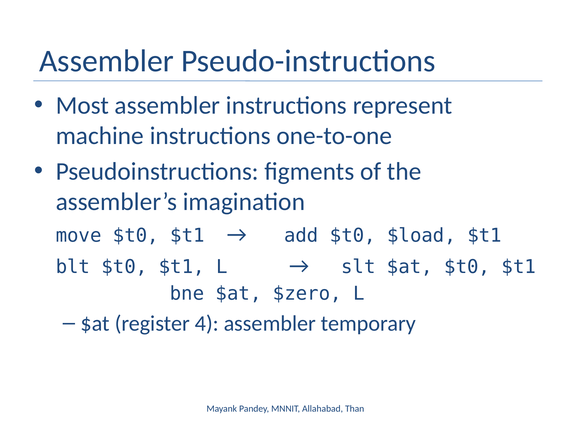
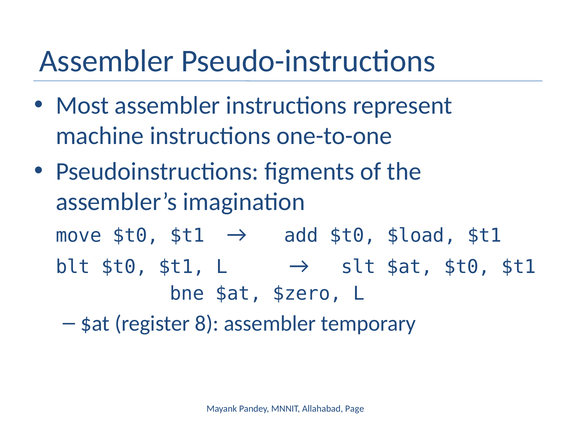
4: 4 -> 8 (207, 324)
Than: Than -> Page (355, 409)
